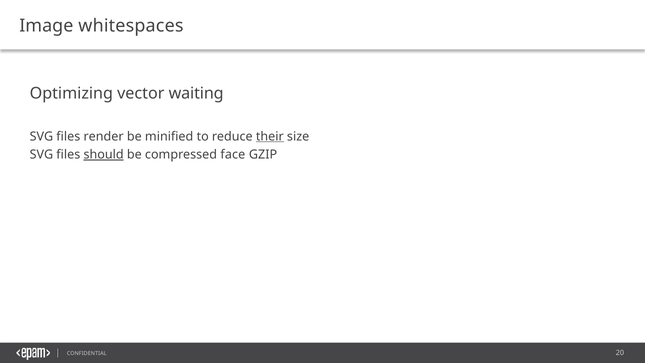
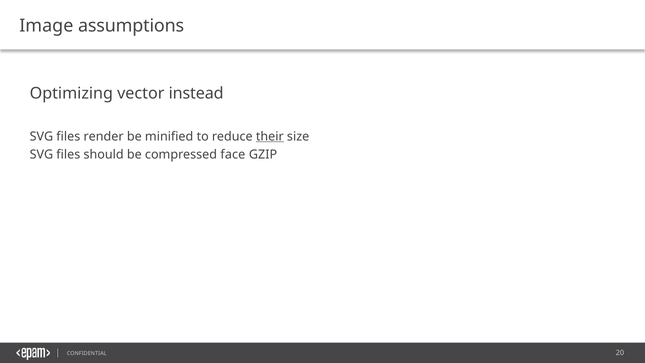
whitespaces: whitespaces -> assumptions (131, 26)
waiting: waiting -> instead (196, 93)
should underline: present -> none (104, 154)
